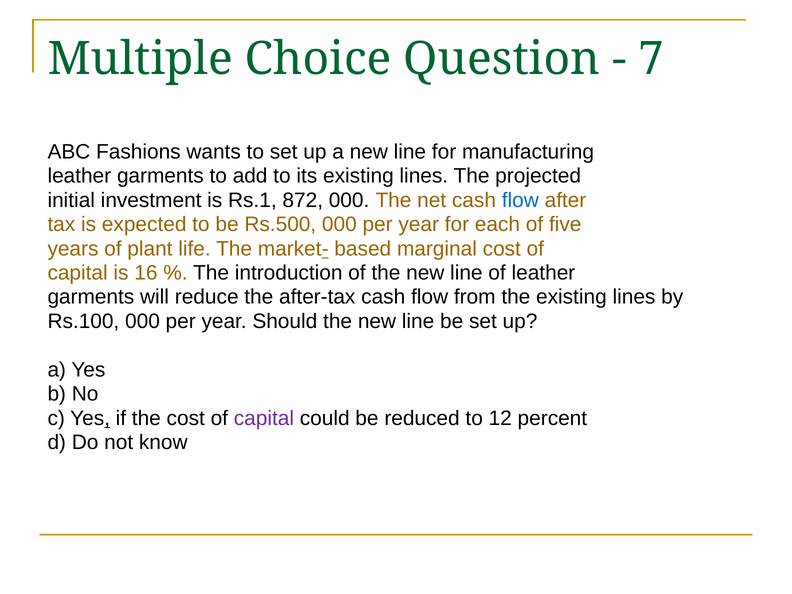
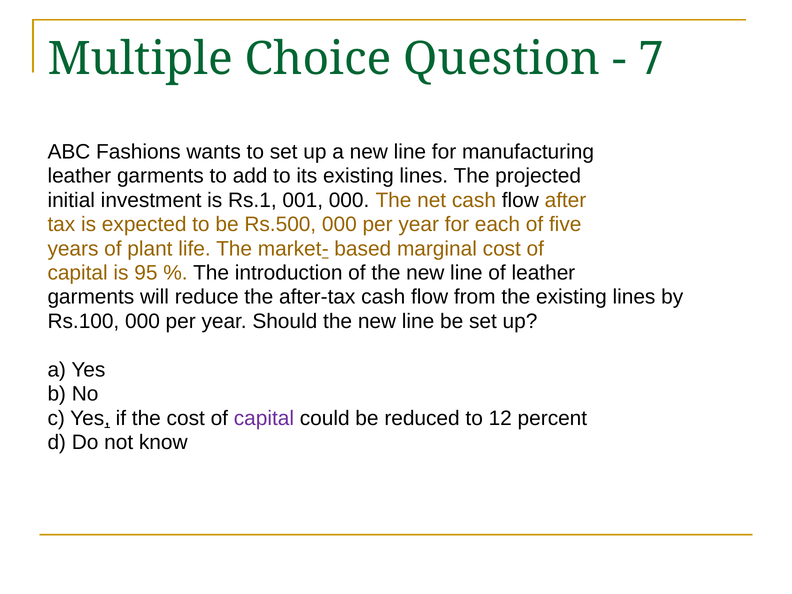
872: 872 -> 001 (303, 200)
flow colour: blue -> black (520, 200)
16: 16 -> 95 (146, 273)
